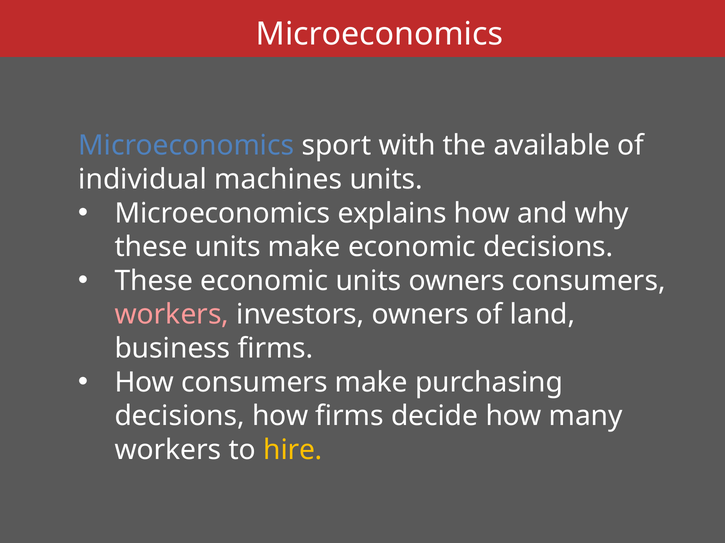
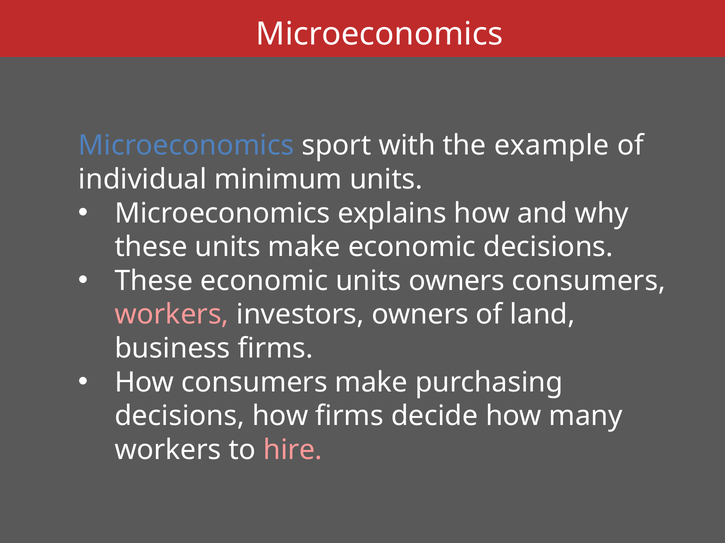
available: available -> example (552, 146)
machines: machines -> minimum (278, 180)
hire colour: yellow -> pink (293, 451)
